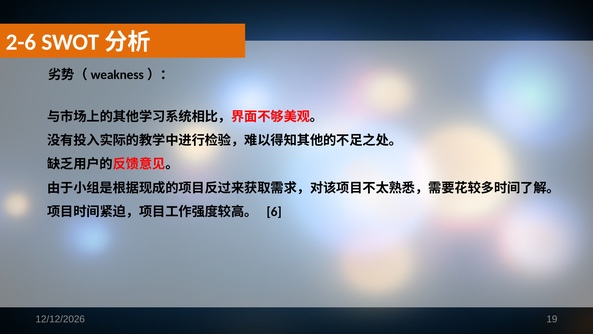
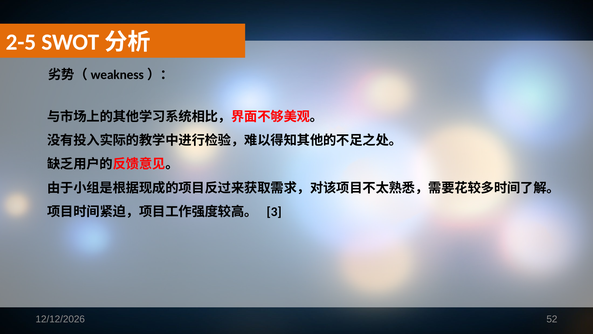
2-6: 2-6 -> 2-5 (21, 42)
6: 6 -> 3 (274, 211)
19: 19 -> 52 (552, 319)
